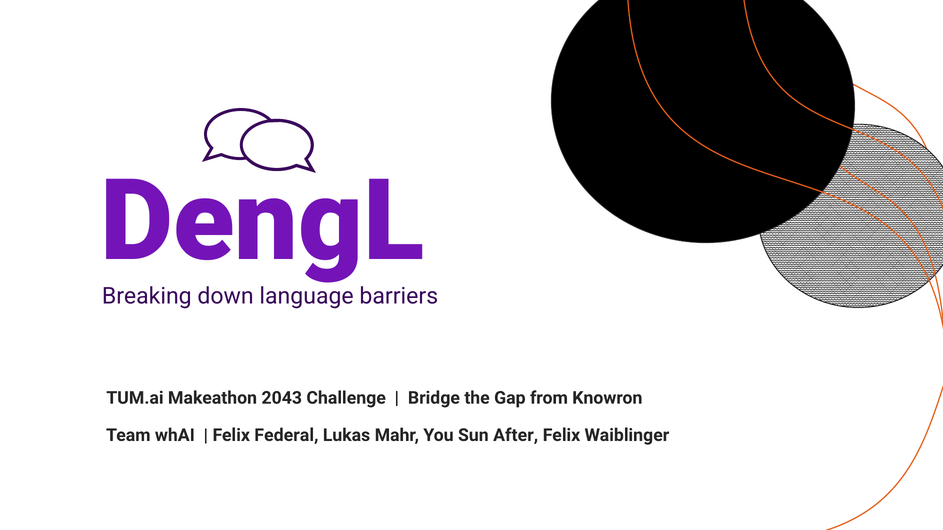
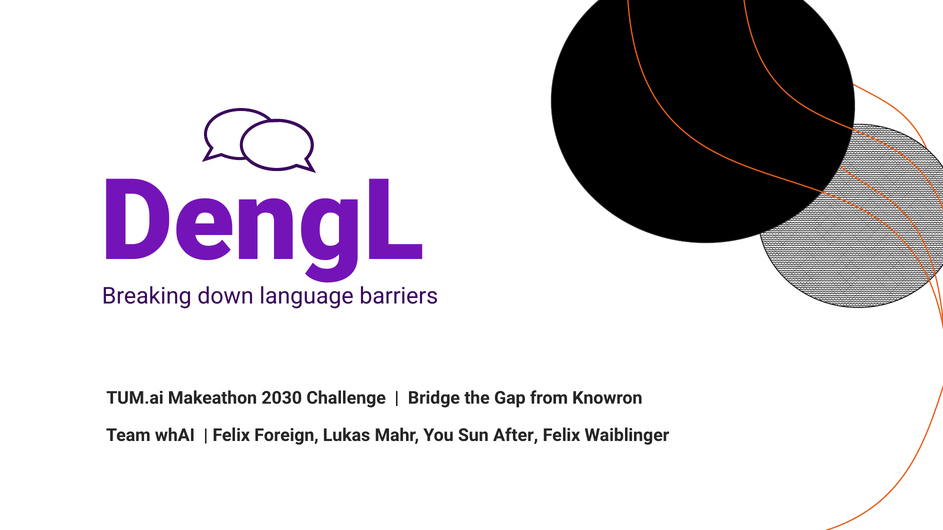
2043: 2043 -> 2030 (282, 398)
Federal: Federal -> Foreign (286, 435)
